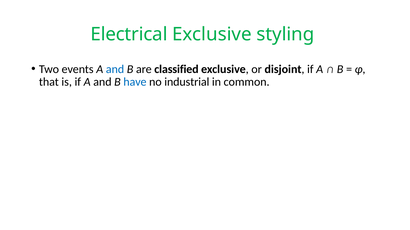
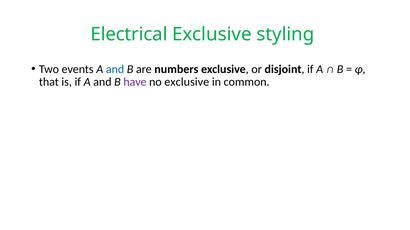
classified: classified -> numbers (176, 69)
have colour: blue -> purple (135, 82)
no industrial: industrial -> exclusive (187, 82)
